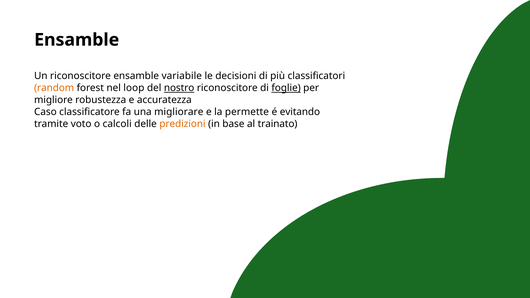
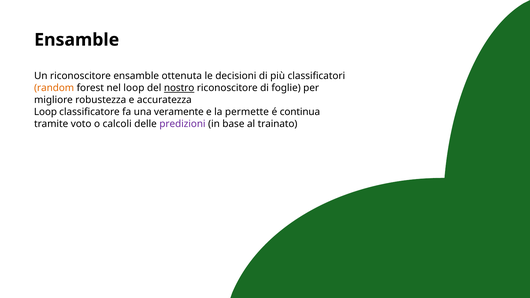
variabile: variabile -> ottenuta (182, 76)
foglie underline: present -> none (286, 88)
Caso: Caso -> Loop (45, 112)
migliorare: migliorare -> veramente (179, 112)
evitando: evitando -> continua (300, 112)
predizioni colour: orange -> purple (182, 124)
